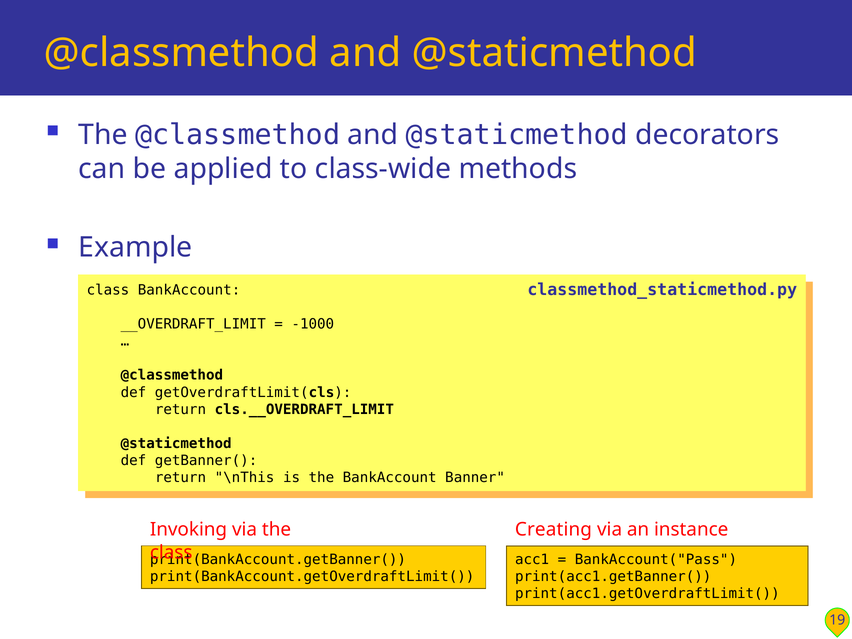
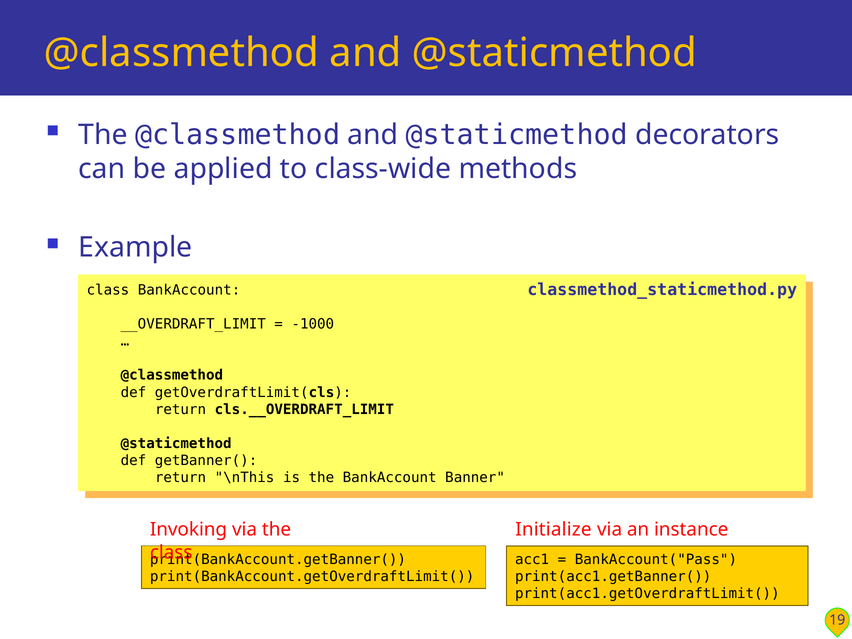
Creating: Creating -> Initialize (553, 530)
